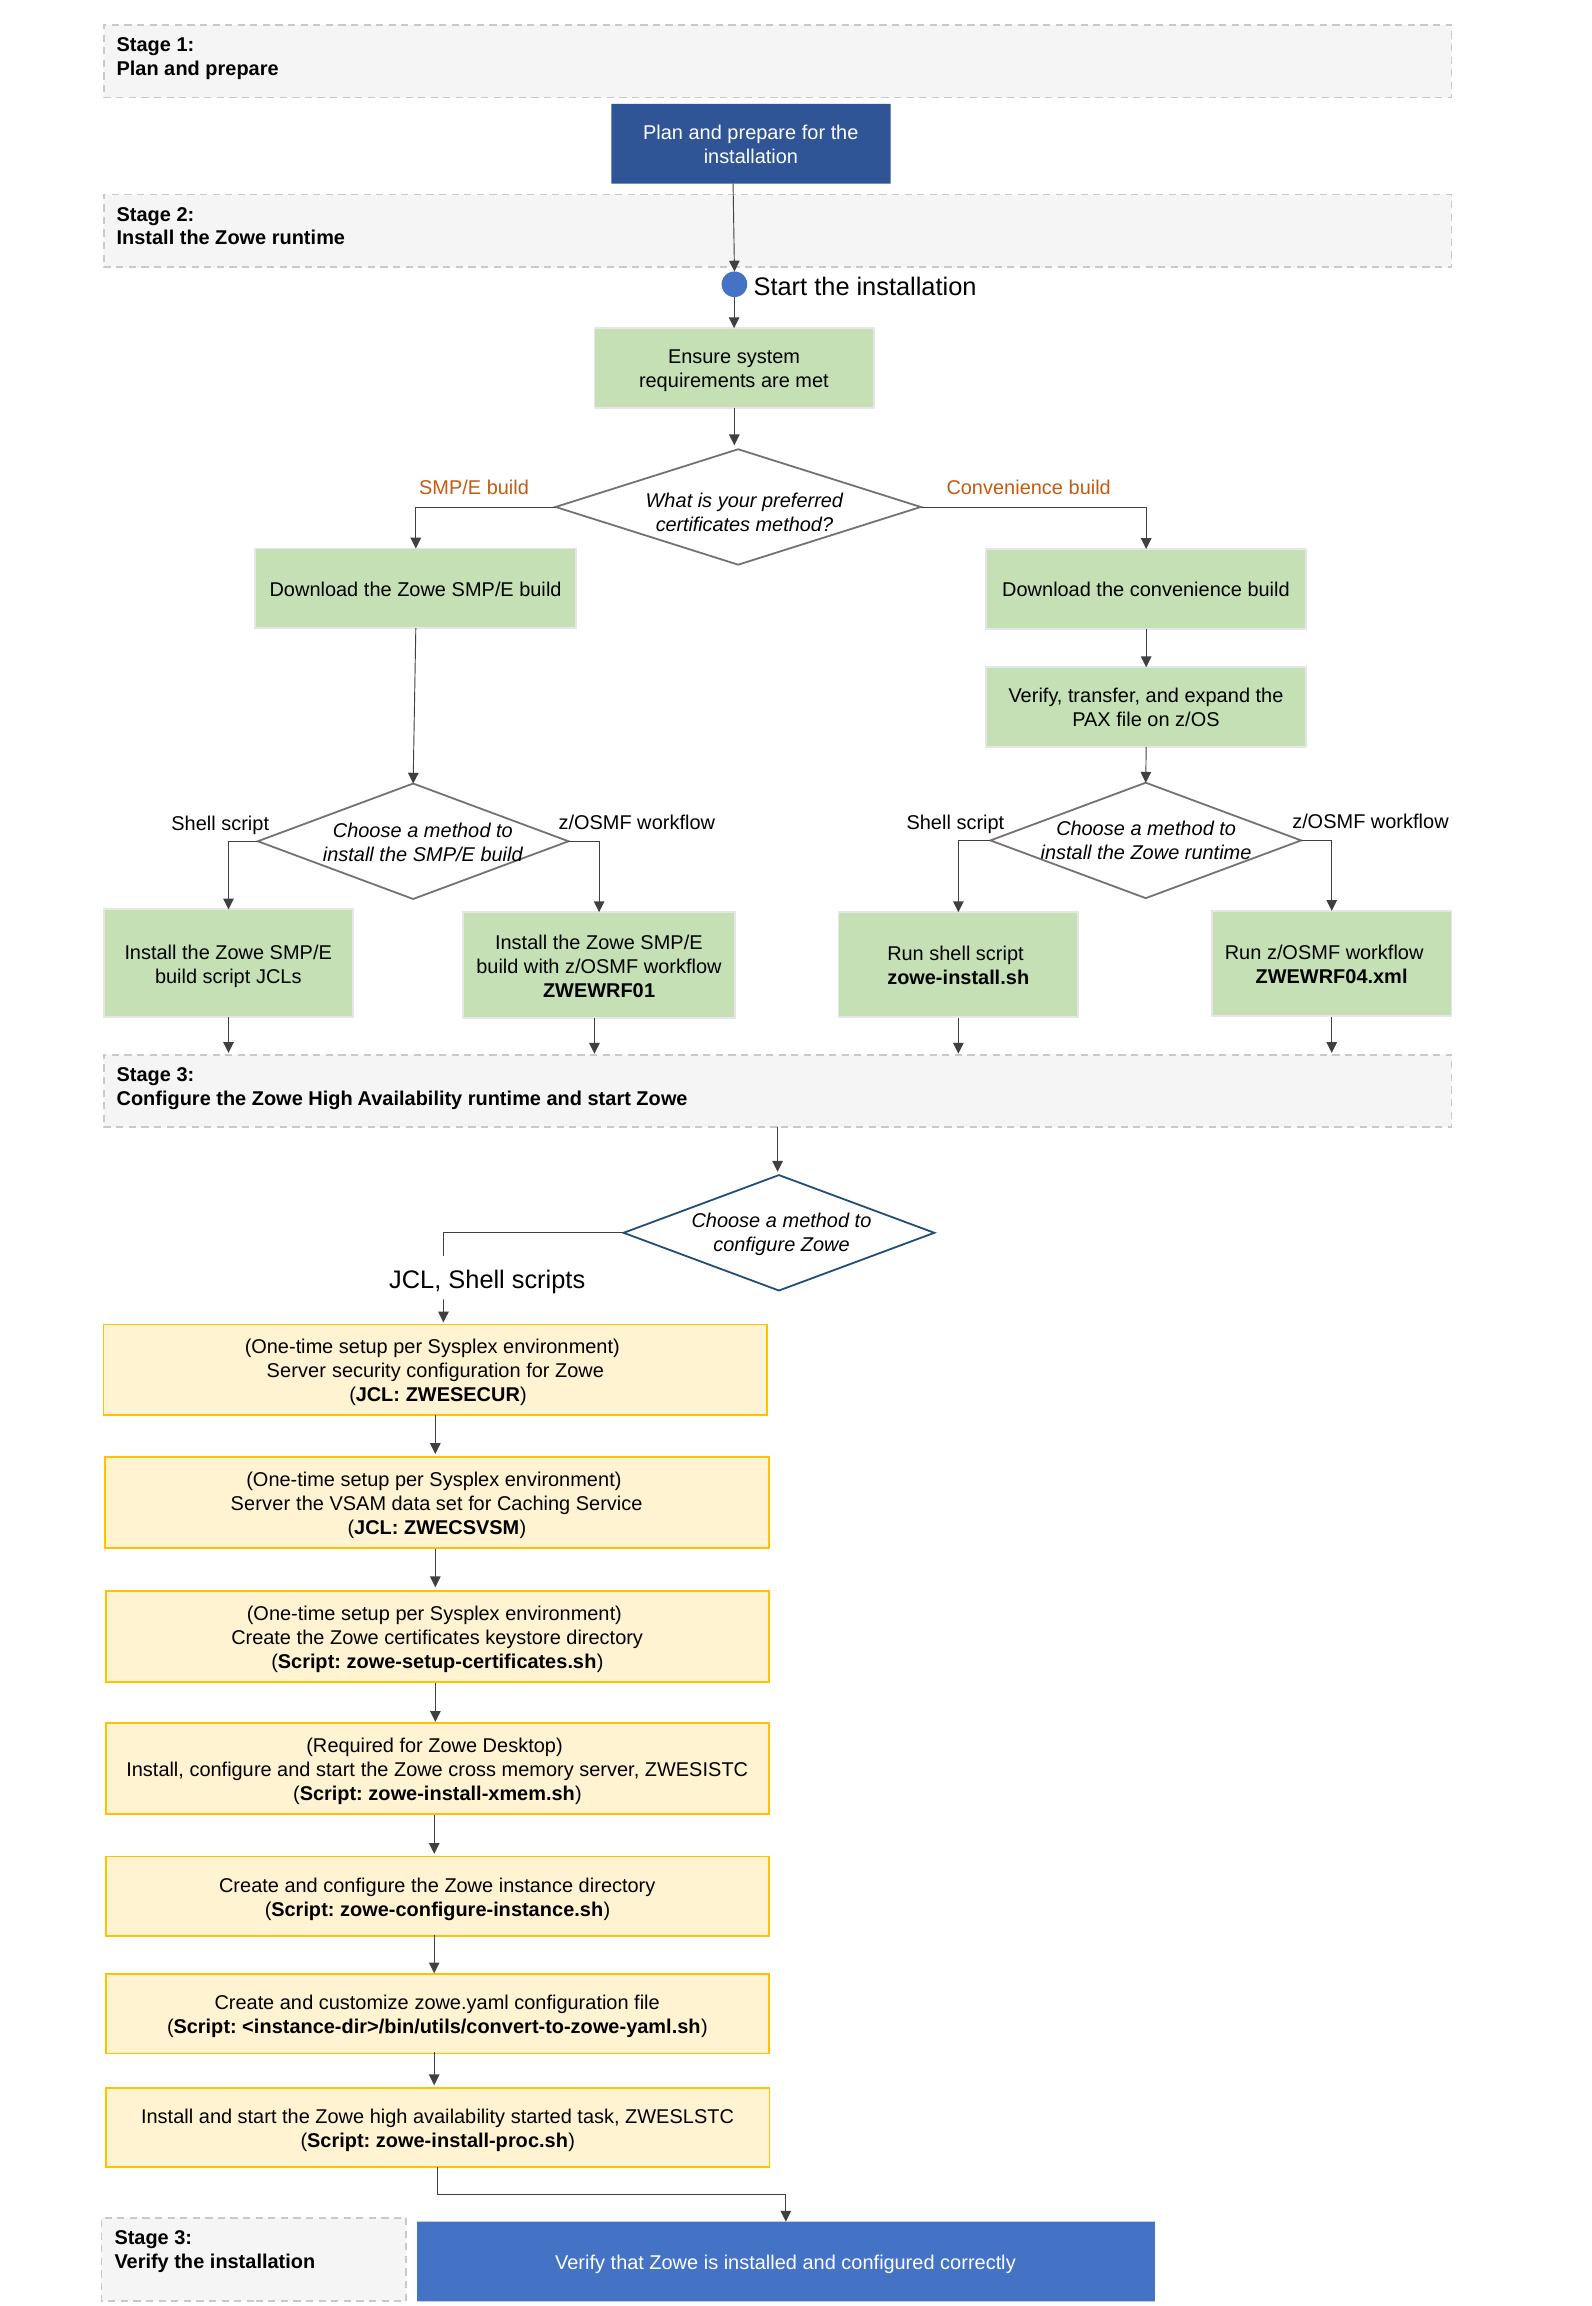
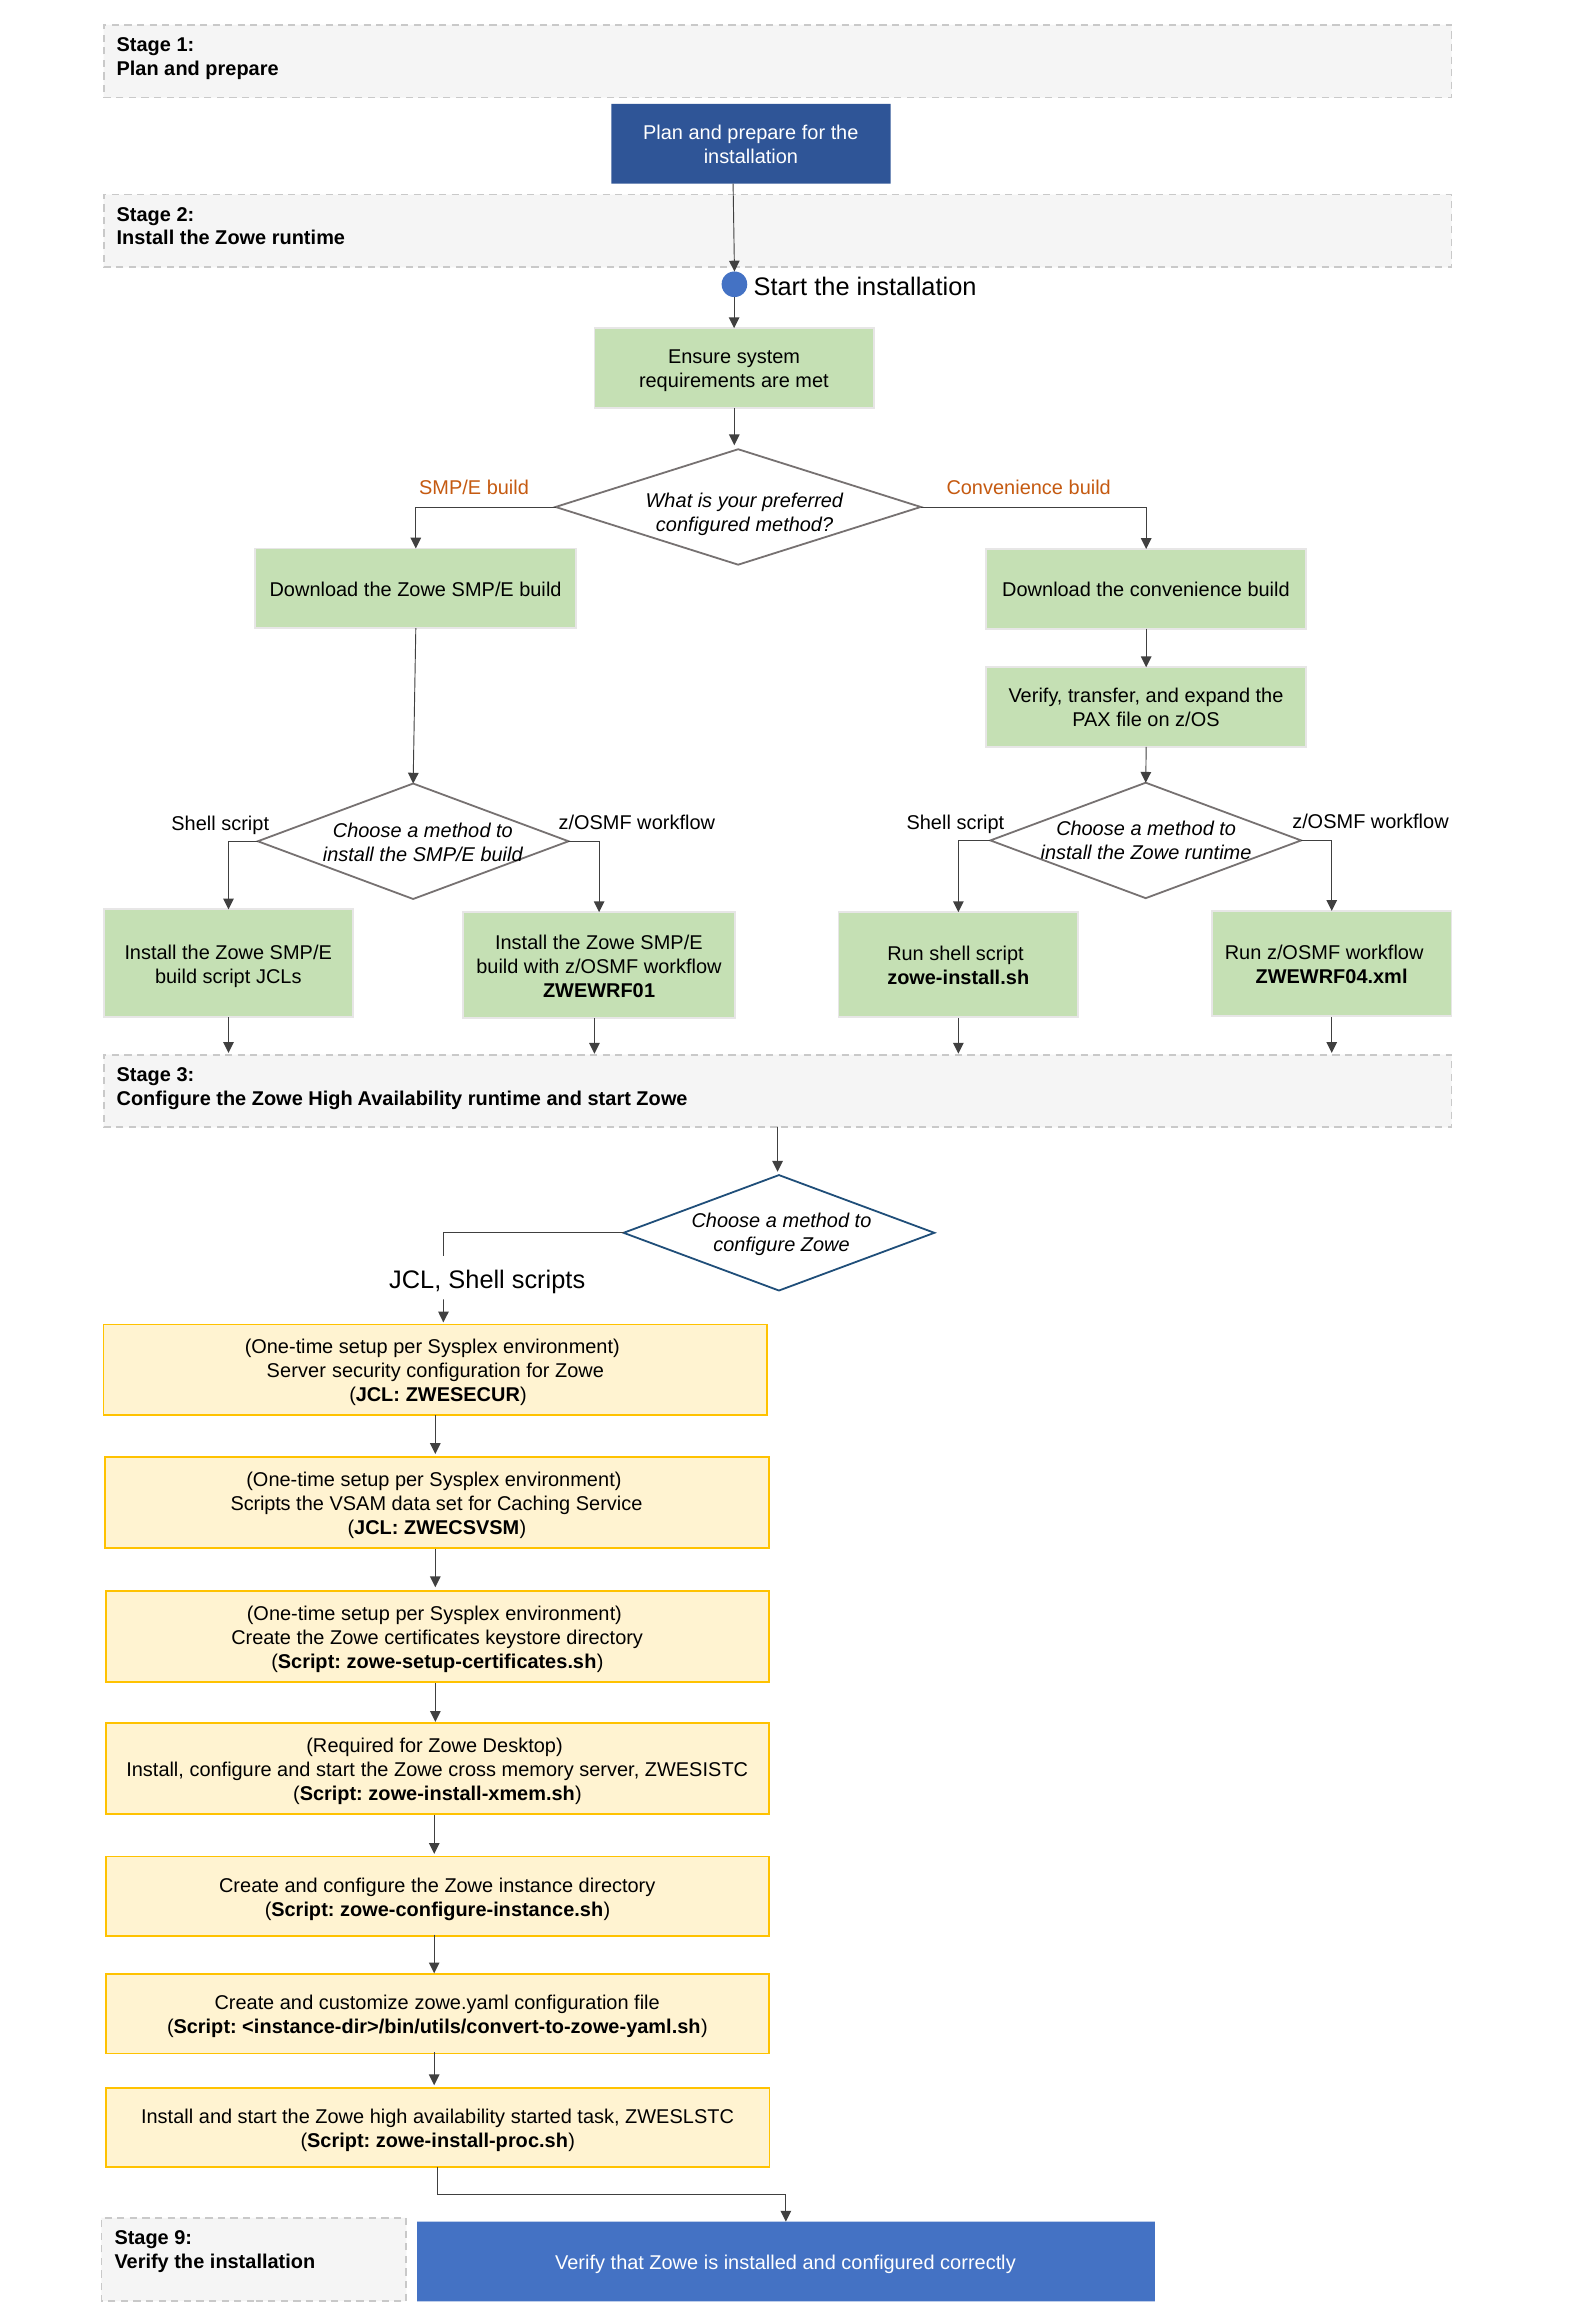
certificates: certificates -> configured (703, 525)
Server: Server -> Scripts (261, 1504)
3: 3 -> 9 (183, 2237)
